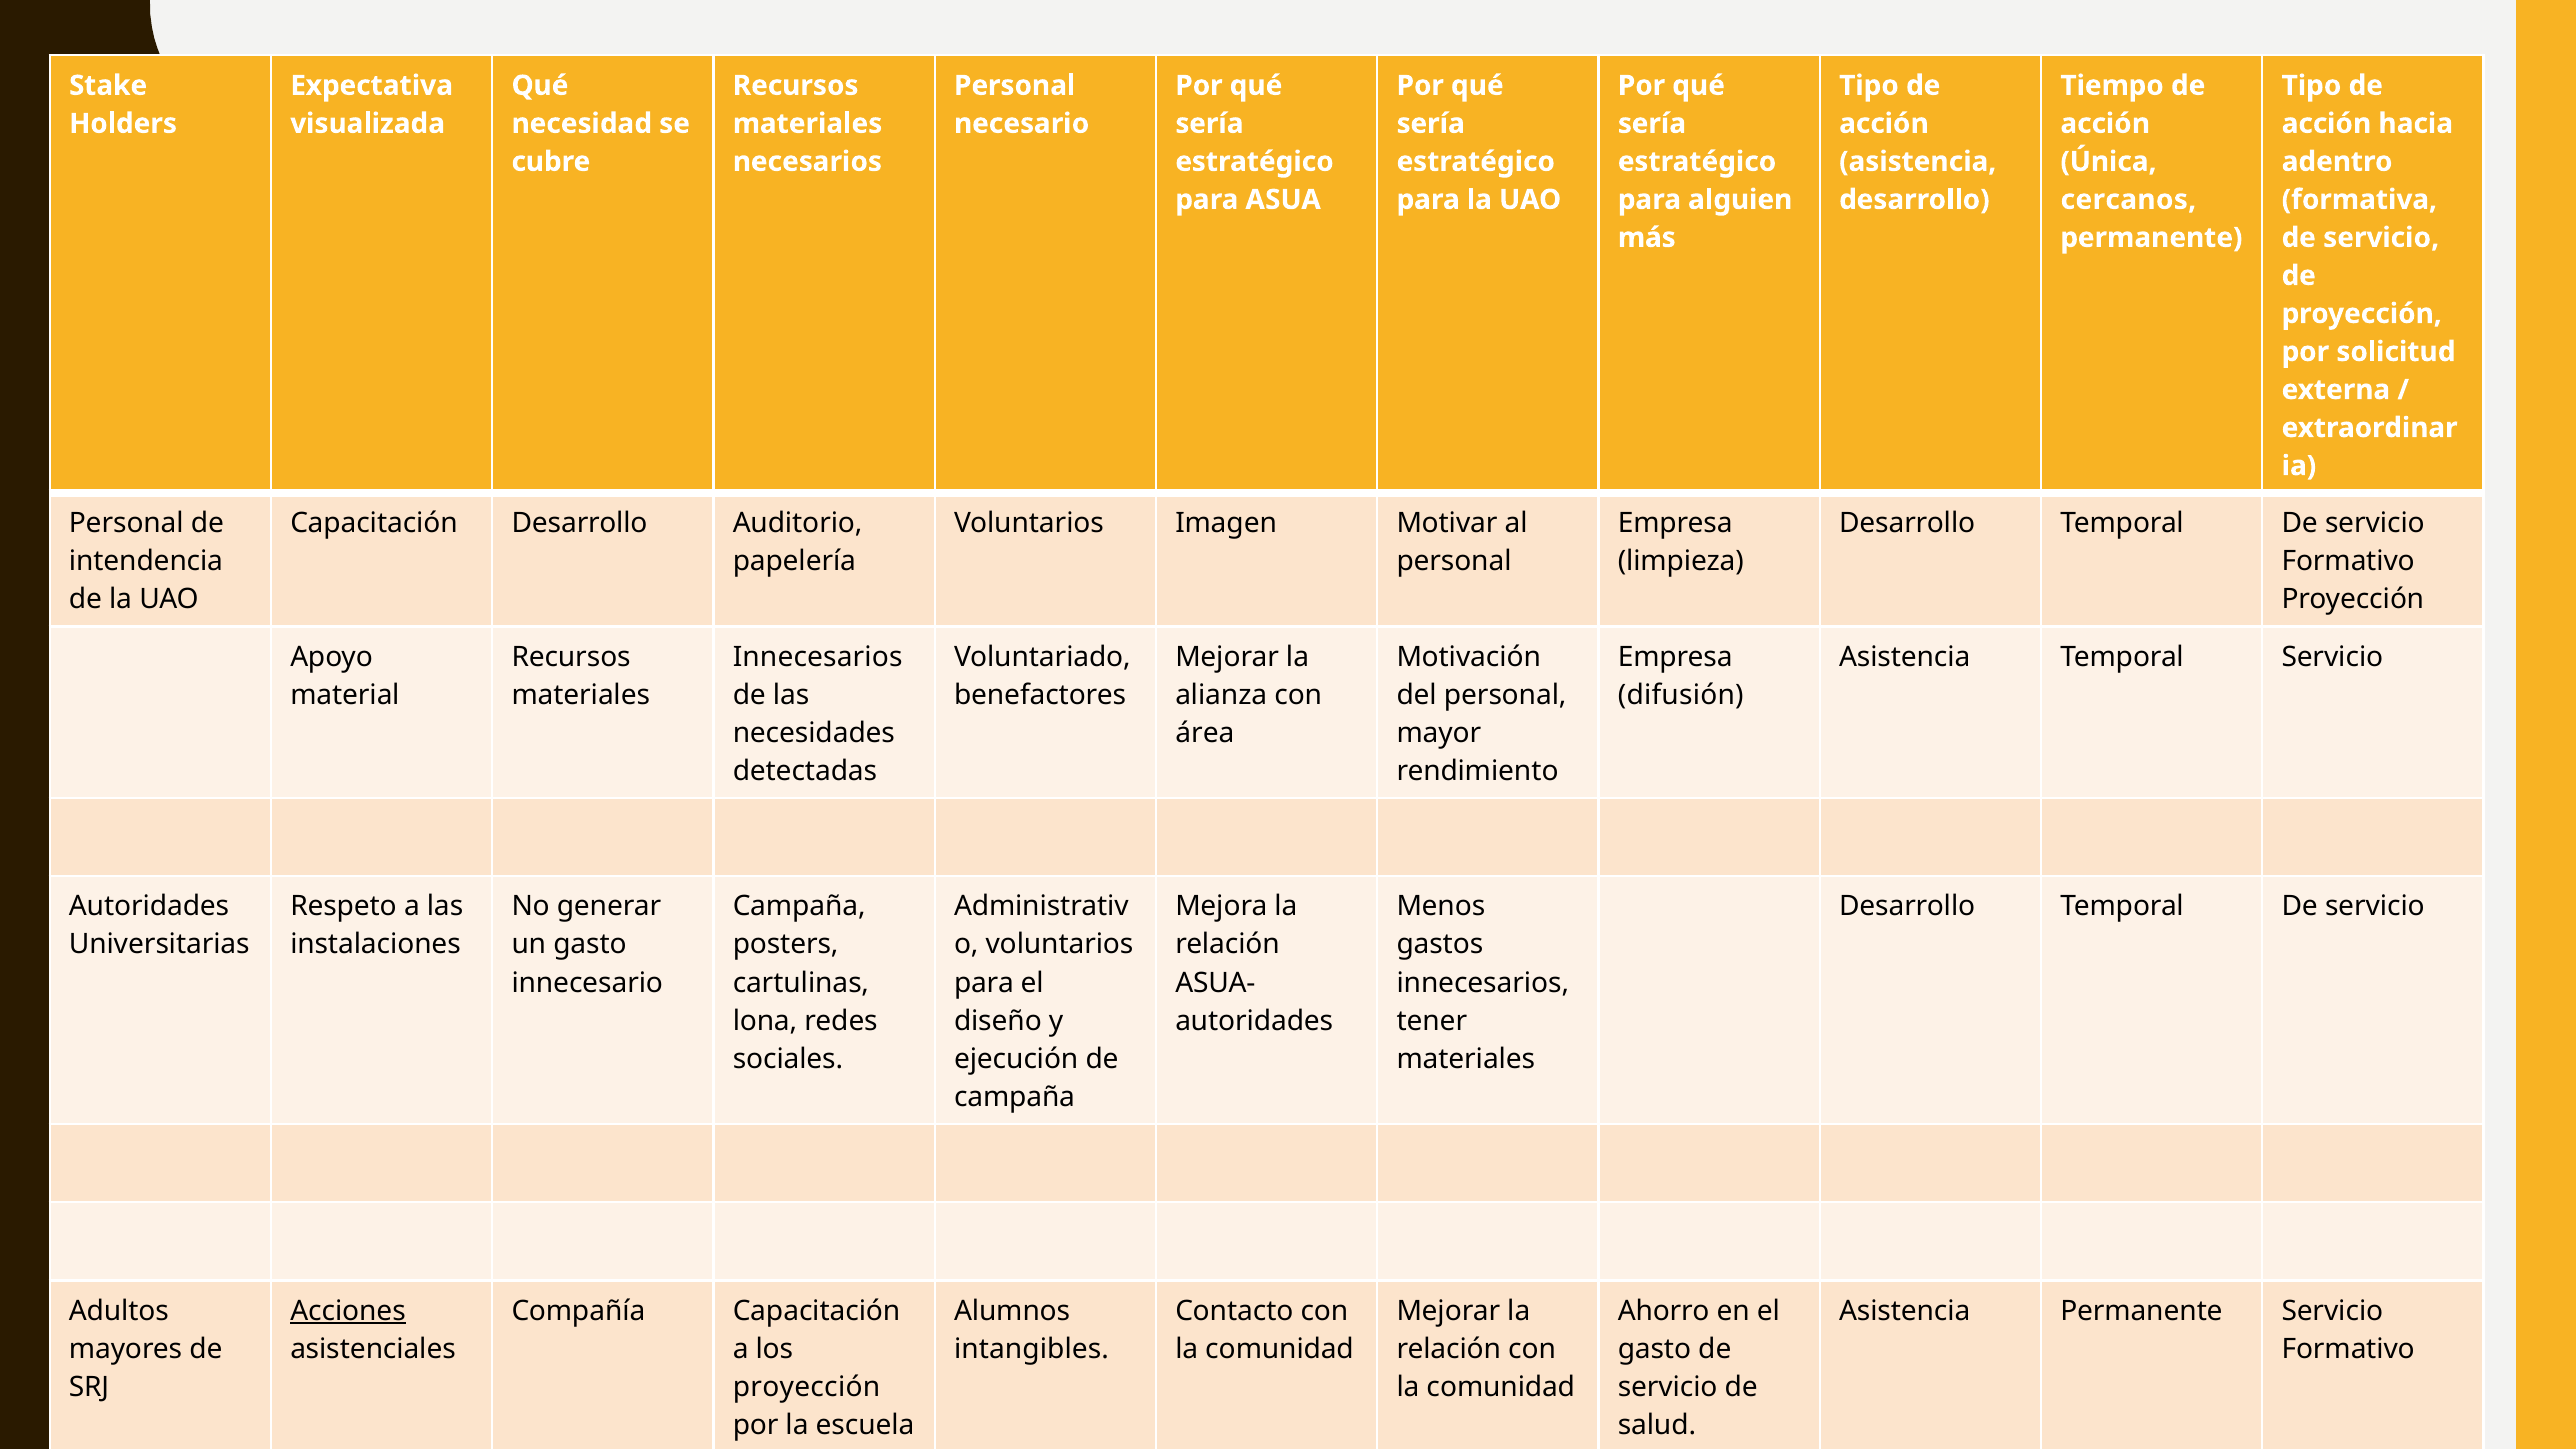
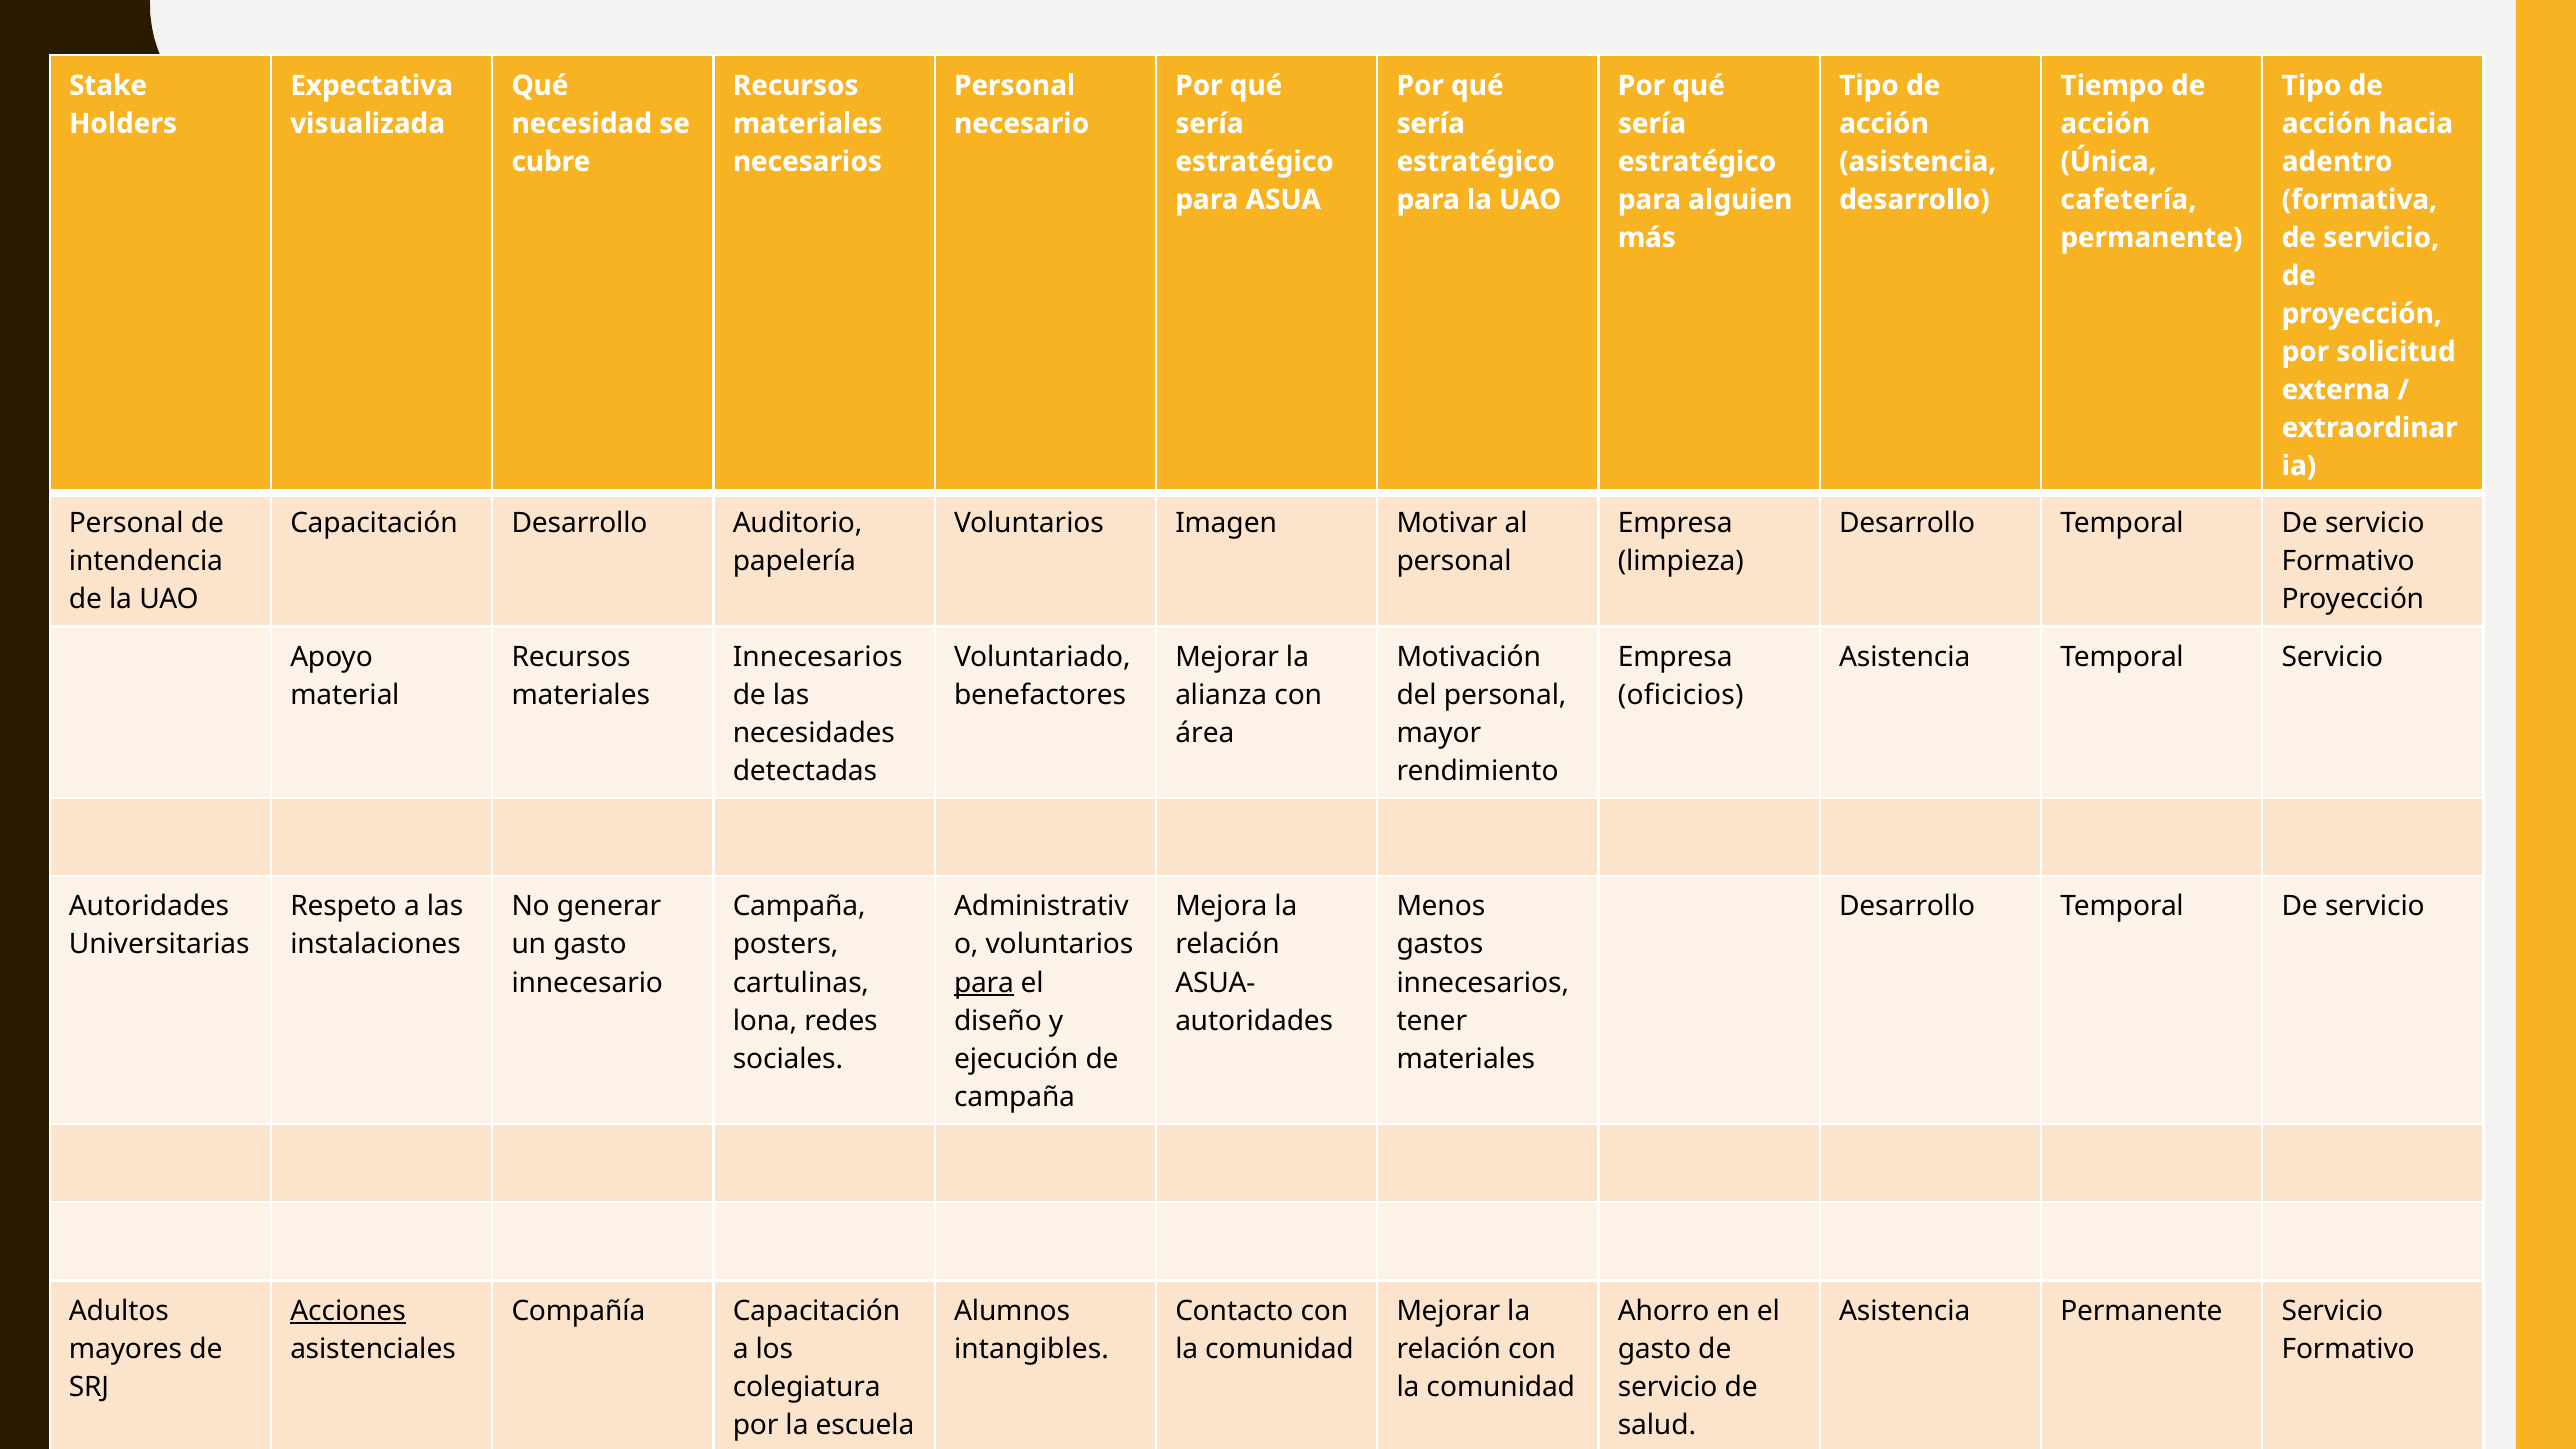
cercanos: cercanos -> cafetería (2128, 200)
difusión: difusión -> oficicios (1681, 695)
para underline: none -> present (984, 983)
proyección: proyección -> colegiatura (807, 1387)
